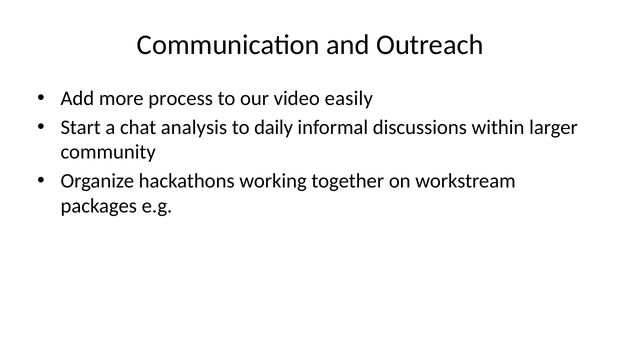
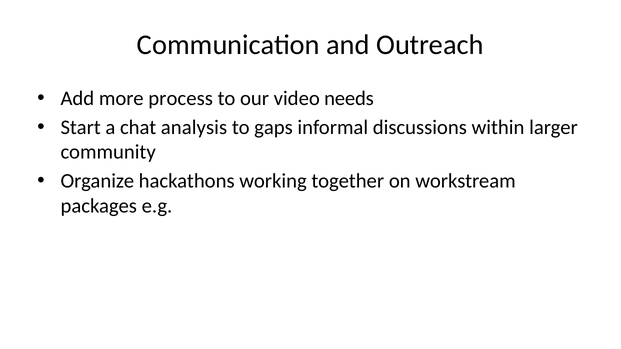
easily: easily -> needs (349, 98)
daily: daily -> gaps (273, 127)
